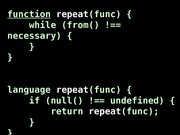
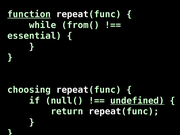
necessary: necessary -> essential (34, 36)
language: language -> choosing (29, 90)
undefined underline: none -> present (137, 101)
